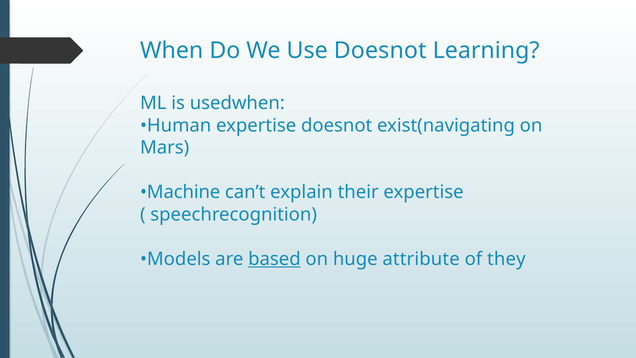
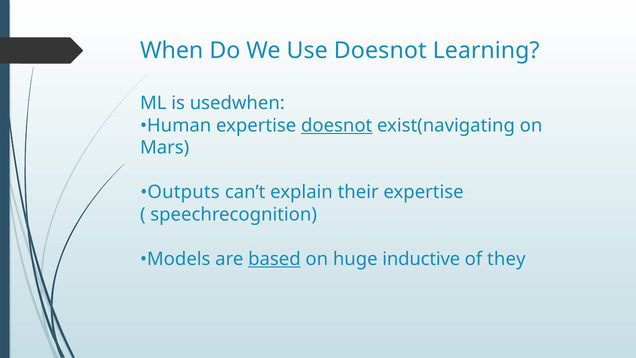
doesnot underline: none -> present (337, 125)
Machine: Machine -> Outputs (180, 192)
attribute: attribute -> inductive (421, 259)
